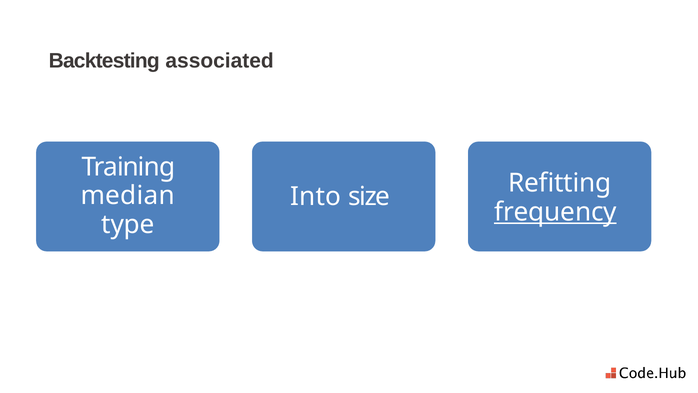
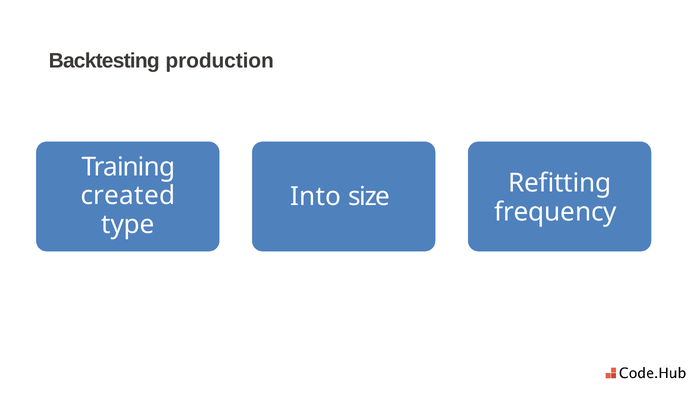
associated: associated -> production (220, 61)
median: median -> created (128, 196)
frequency underline: present -> none (556, 212)
